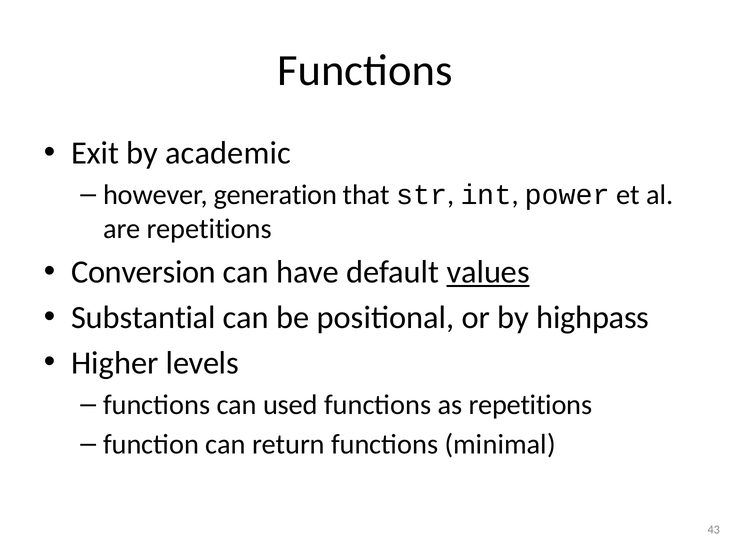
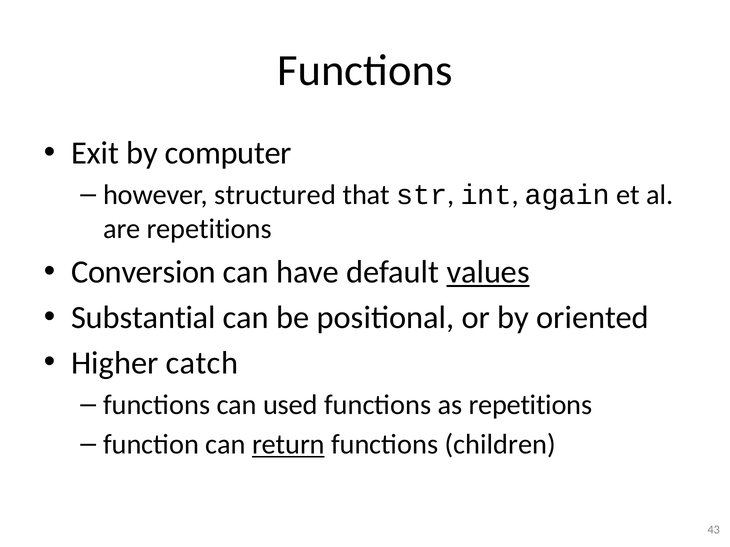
academic: academic -> computer (228, 153)
generation: generation -> structured (275, 195)
power: power -> again (567, 195)
highpass: highpass -> oriented (593, 318)
levels: levels -> catch (202, 363)
return underline: none -> present (288, 445)
minimal: minimal -> children (500, 445)
